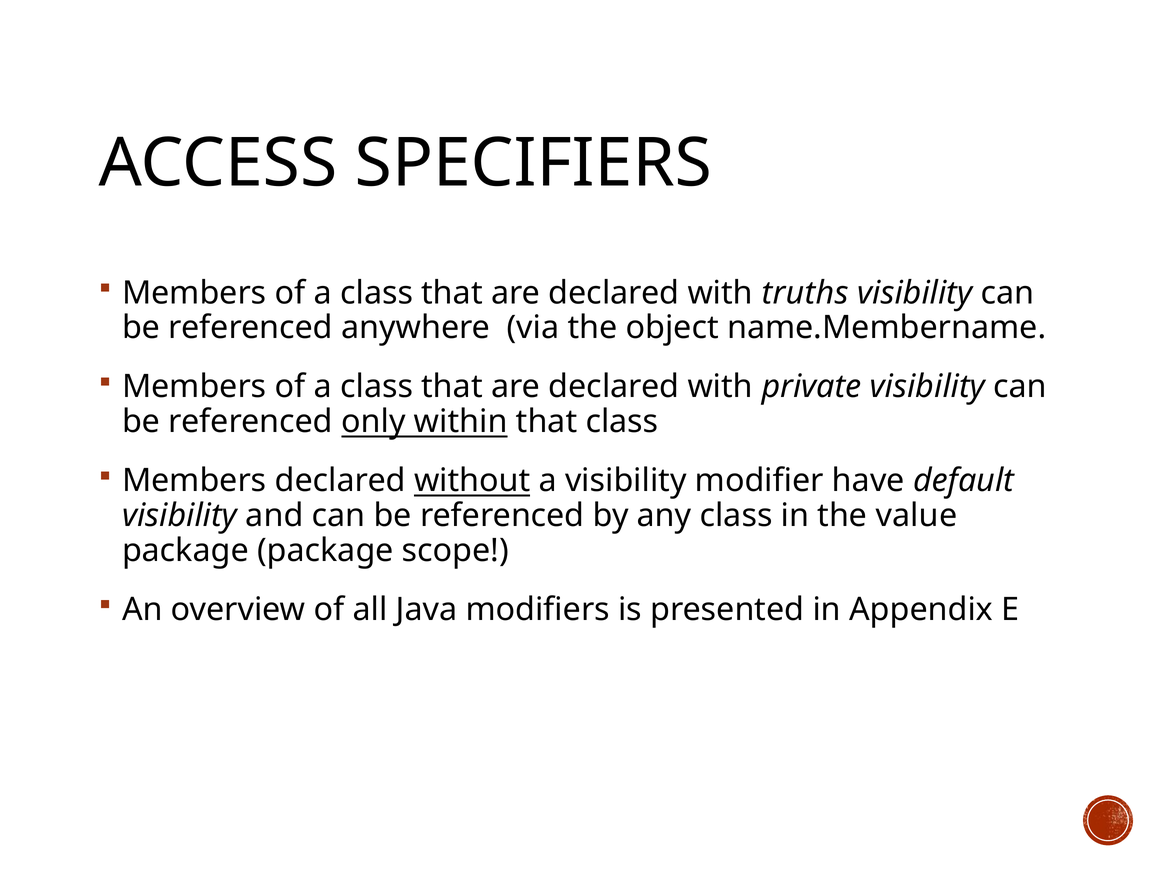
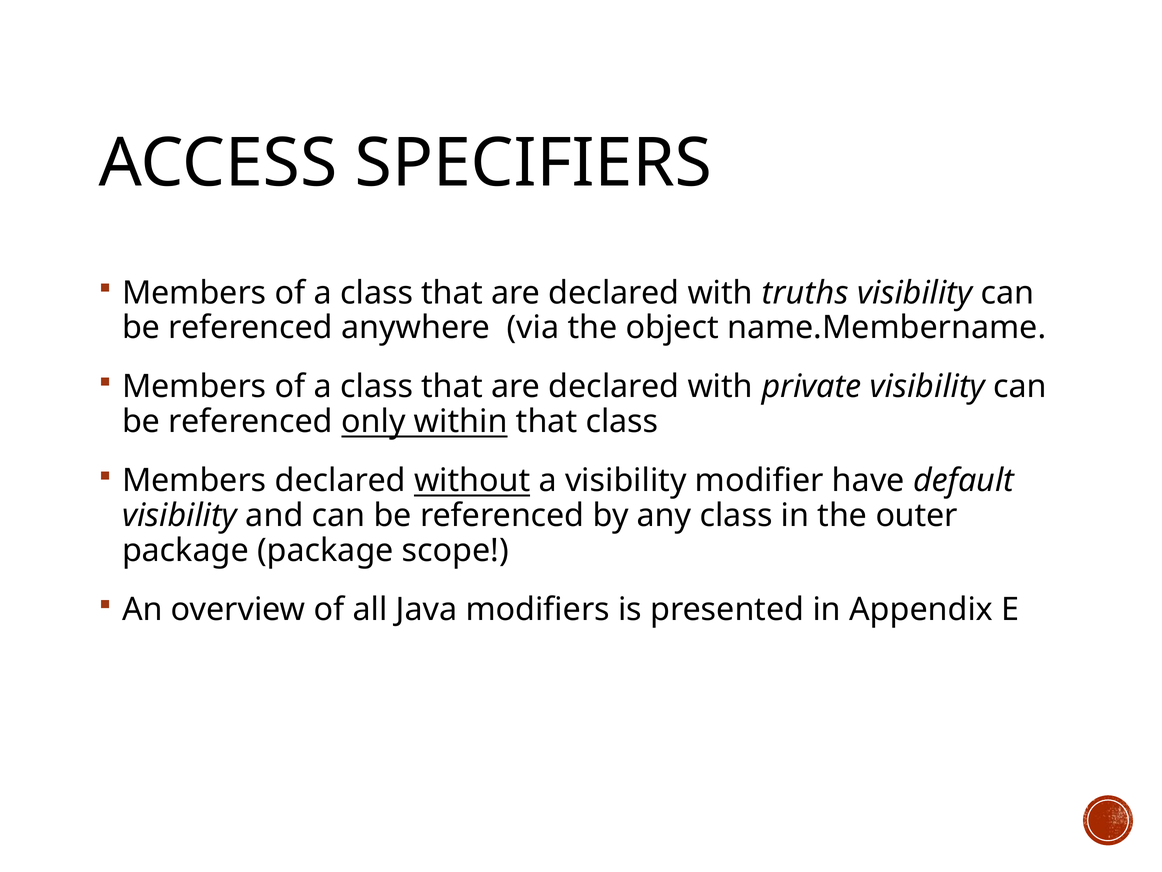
value: value -> outer (917, 515)
